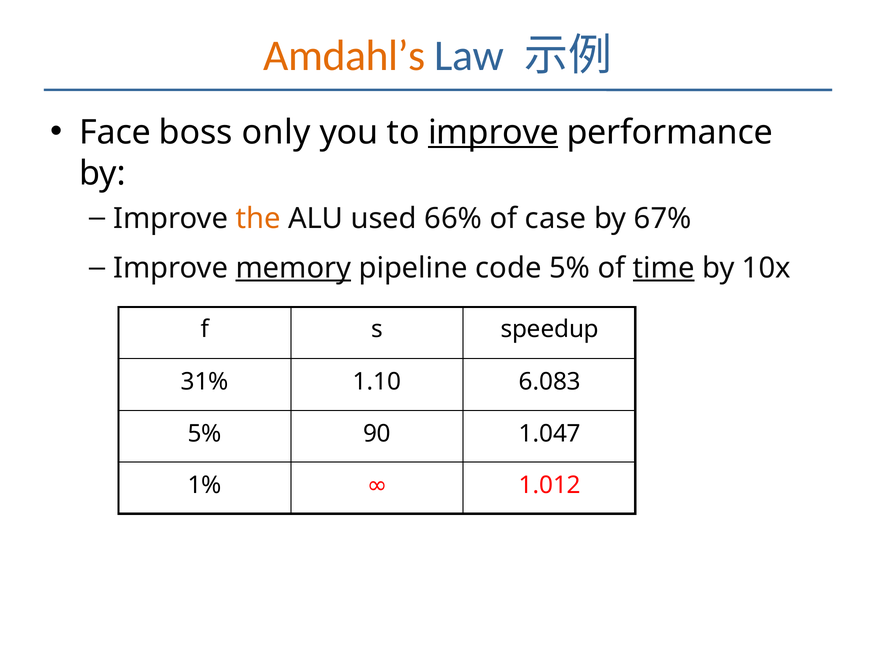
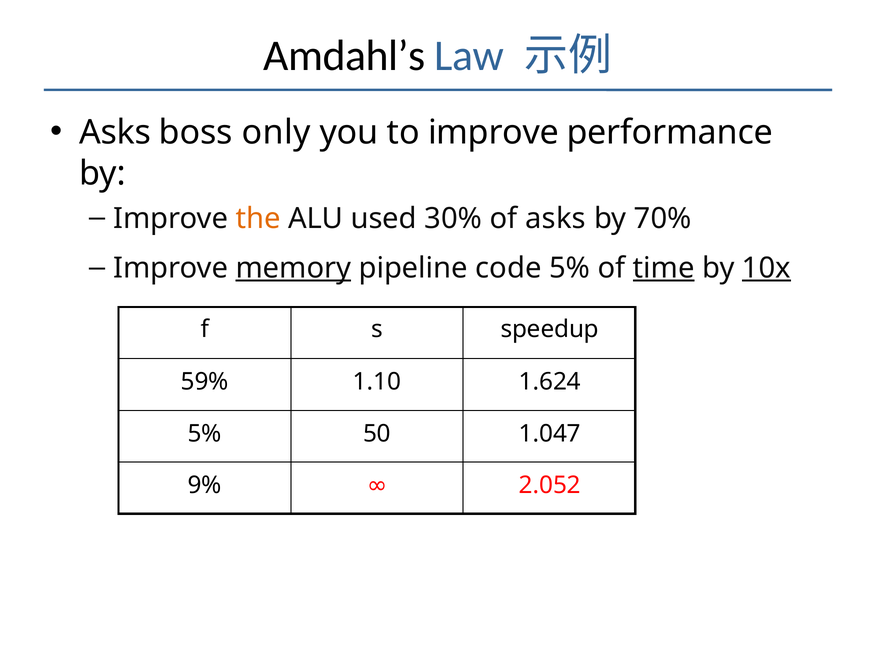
Amdahl’s colour: orange -> black (344, 56)
Face: Face -> Asks (115, 133)
improve underline: present -> none (493, 133)
66%: 66% -> 30% (453, 218)
of case: case -> asks (556, 218)
67%: 67% -> 70% (663, 218)
10x underline: none -> present (766, 268)
31%: 31% -> 59% (205, 382)
6.083: 6.083 -> 1.624 (550, 382)
90: 90 -> 50 (377, 434)
1%: 1% -> 9% (205, 485)
1.012: 1.012 -> 2.052 (550, 485)
